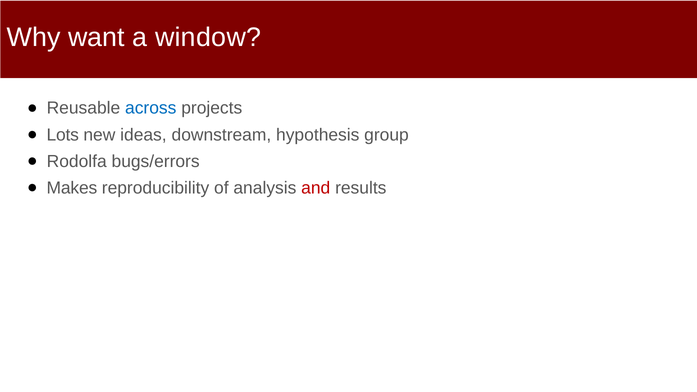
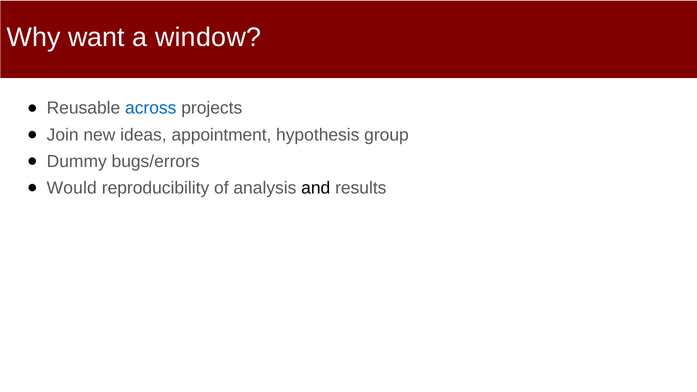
Lots: Lots -> Join (63, 135)
downstream: downstream -> appointment (221, 135)
Rodolfa: Rodolfa -> Dummy (77, 162)
Makes: Makes -> Would (72, 188)
and colour: red -> black (316, 188)
